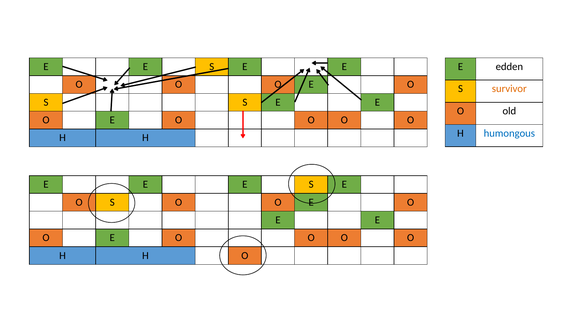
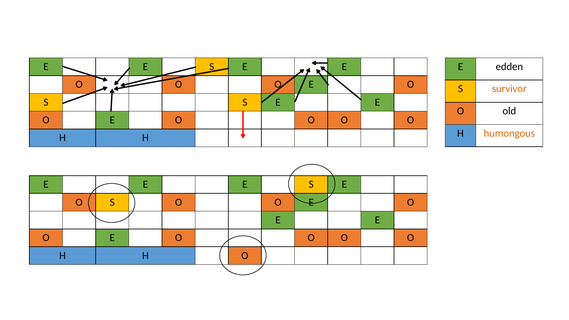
humongous colour: blue -> orange (509, 133)
